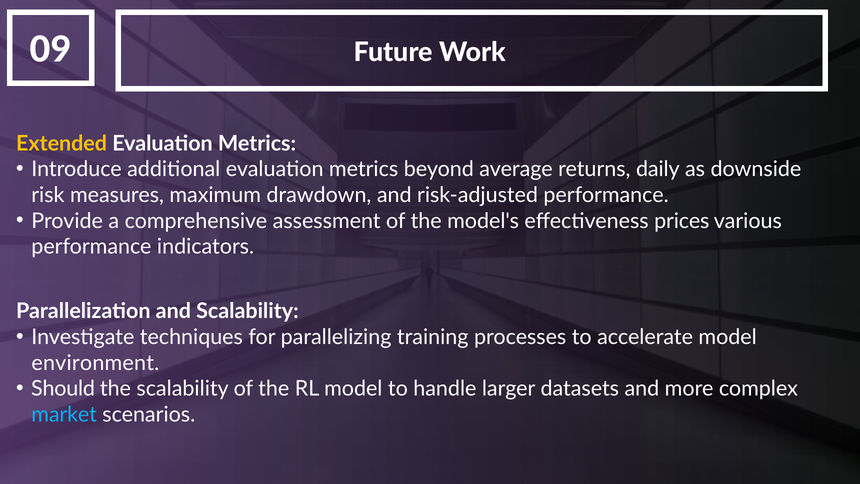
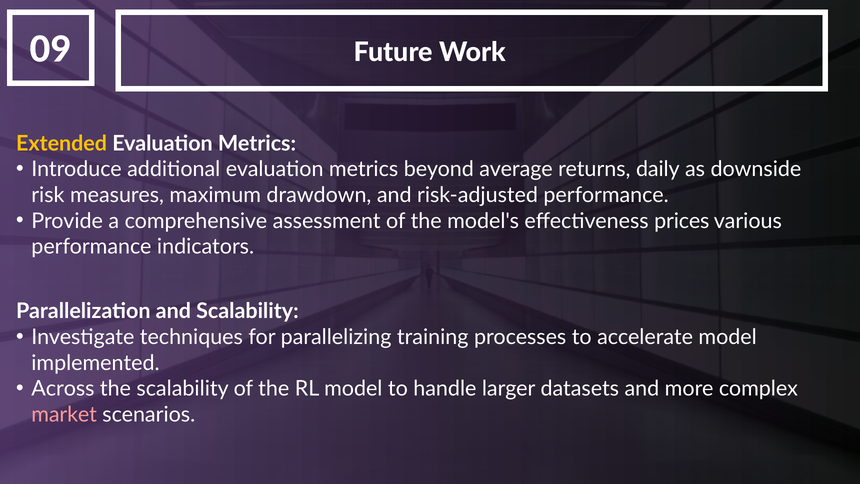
environment: environment -> implemented (95, 363)
Should: Should -> Across (63, 389)
market colour: light blue -> pink (64, 414)
